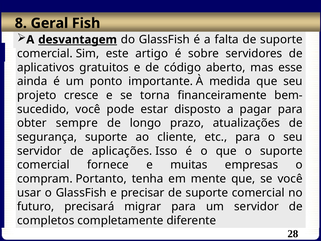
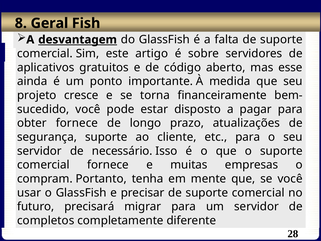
obter sempre: sempre -> fornece (77, 123)
aplicações: aplicações -> necessário (122, 151)
